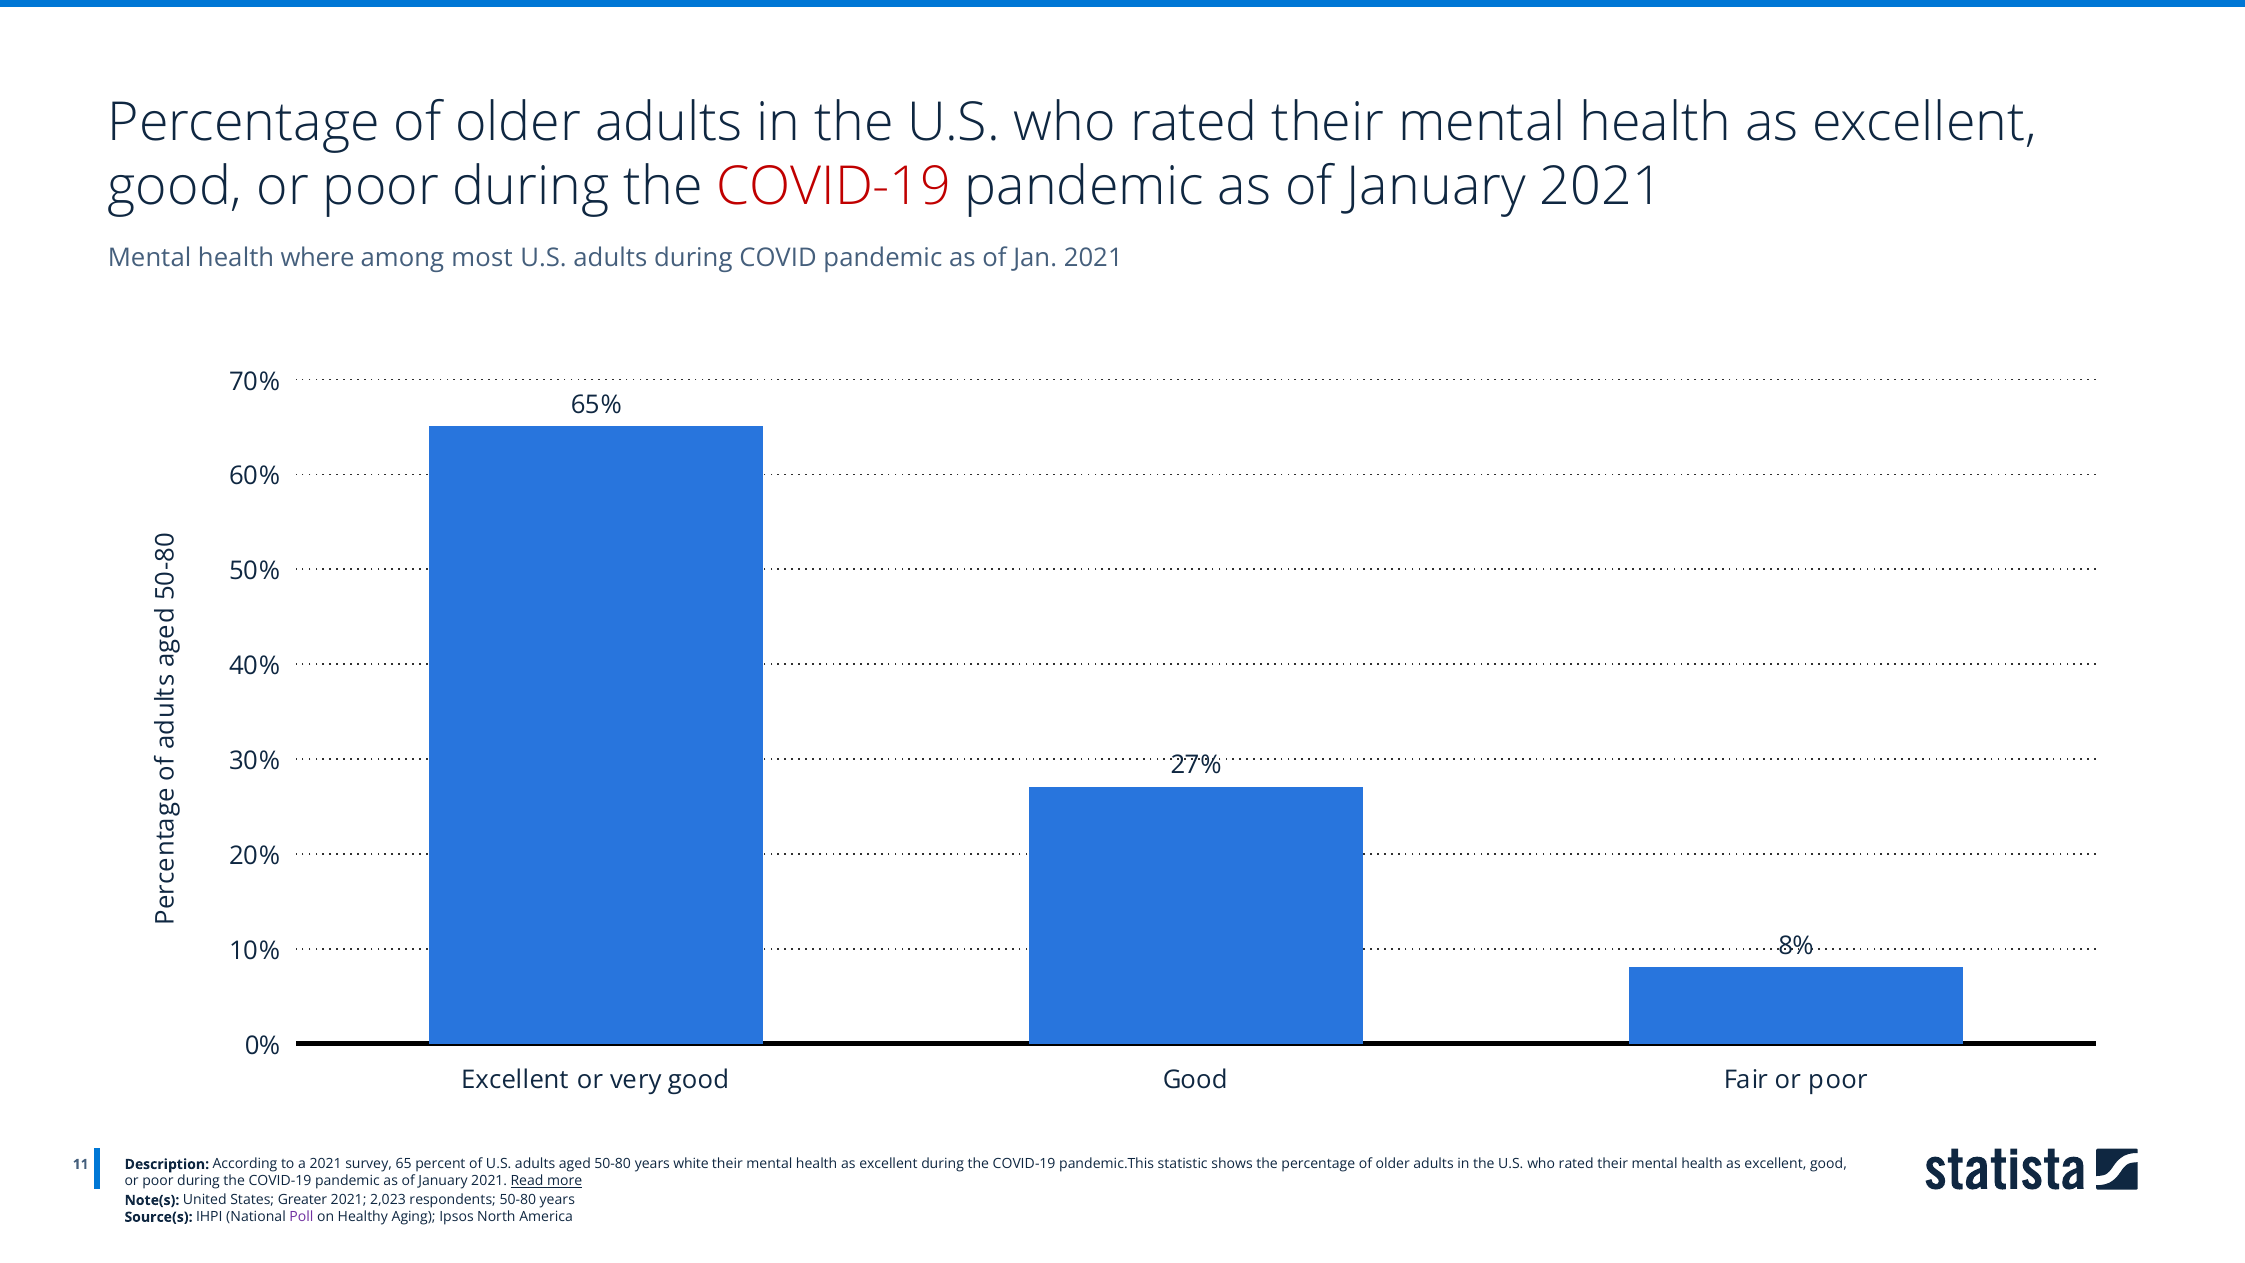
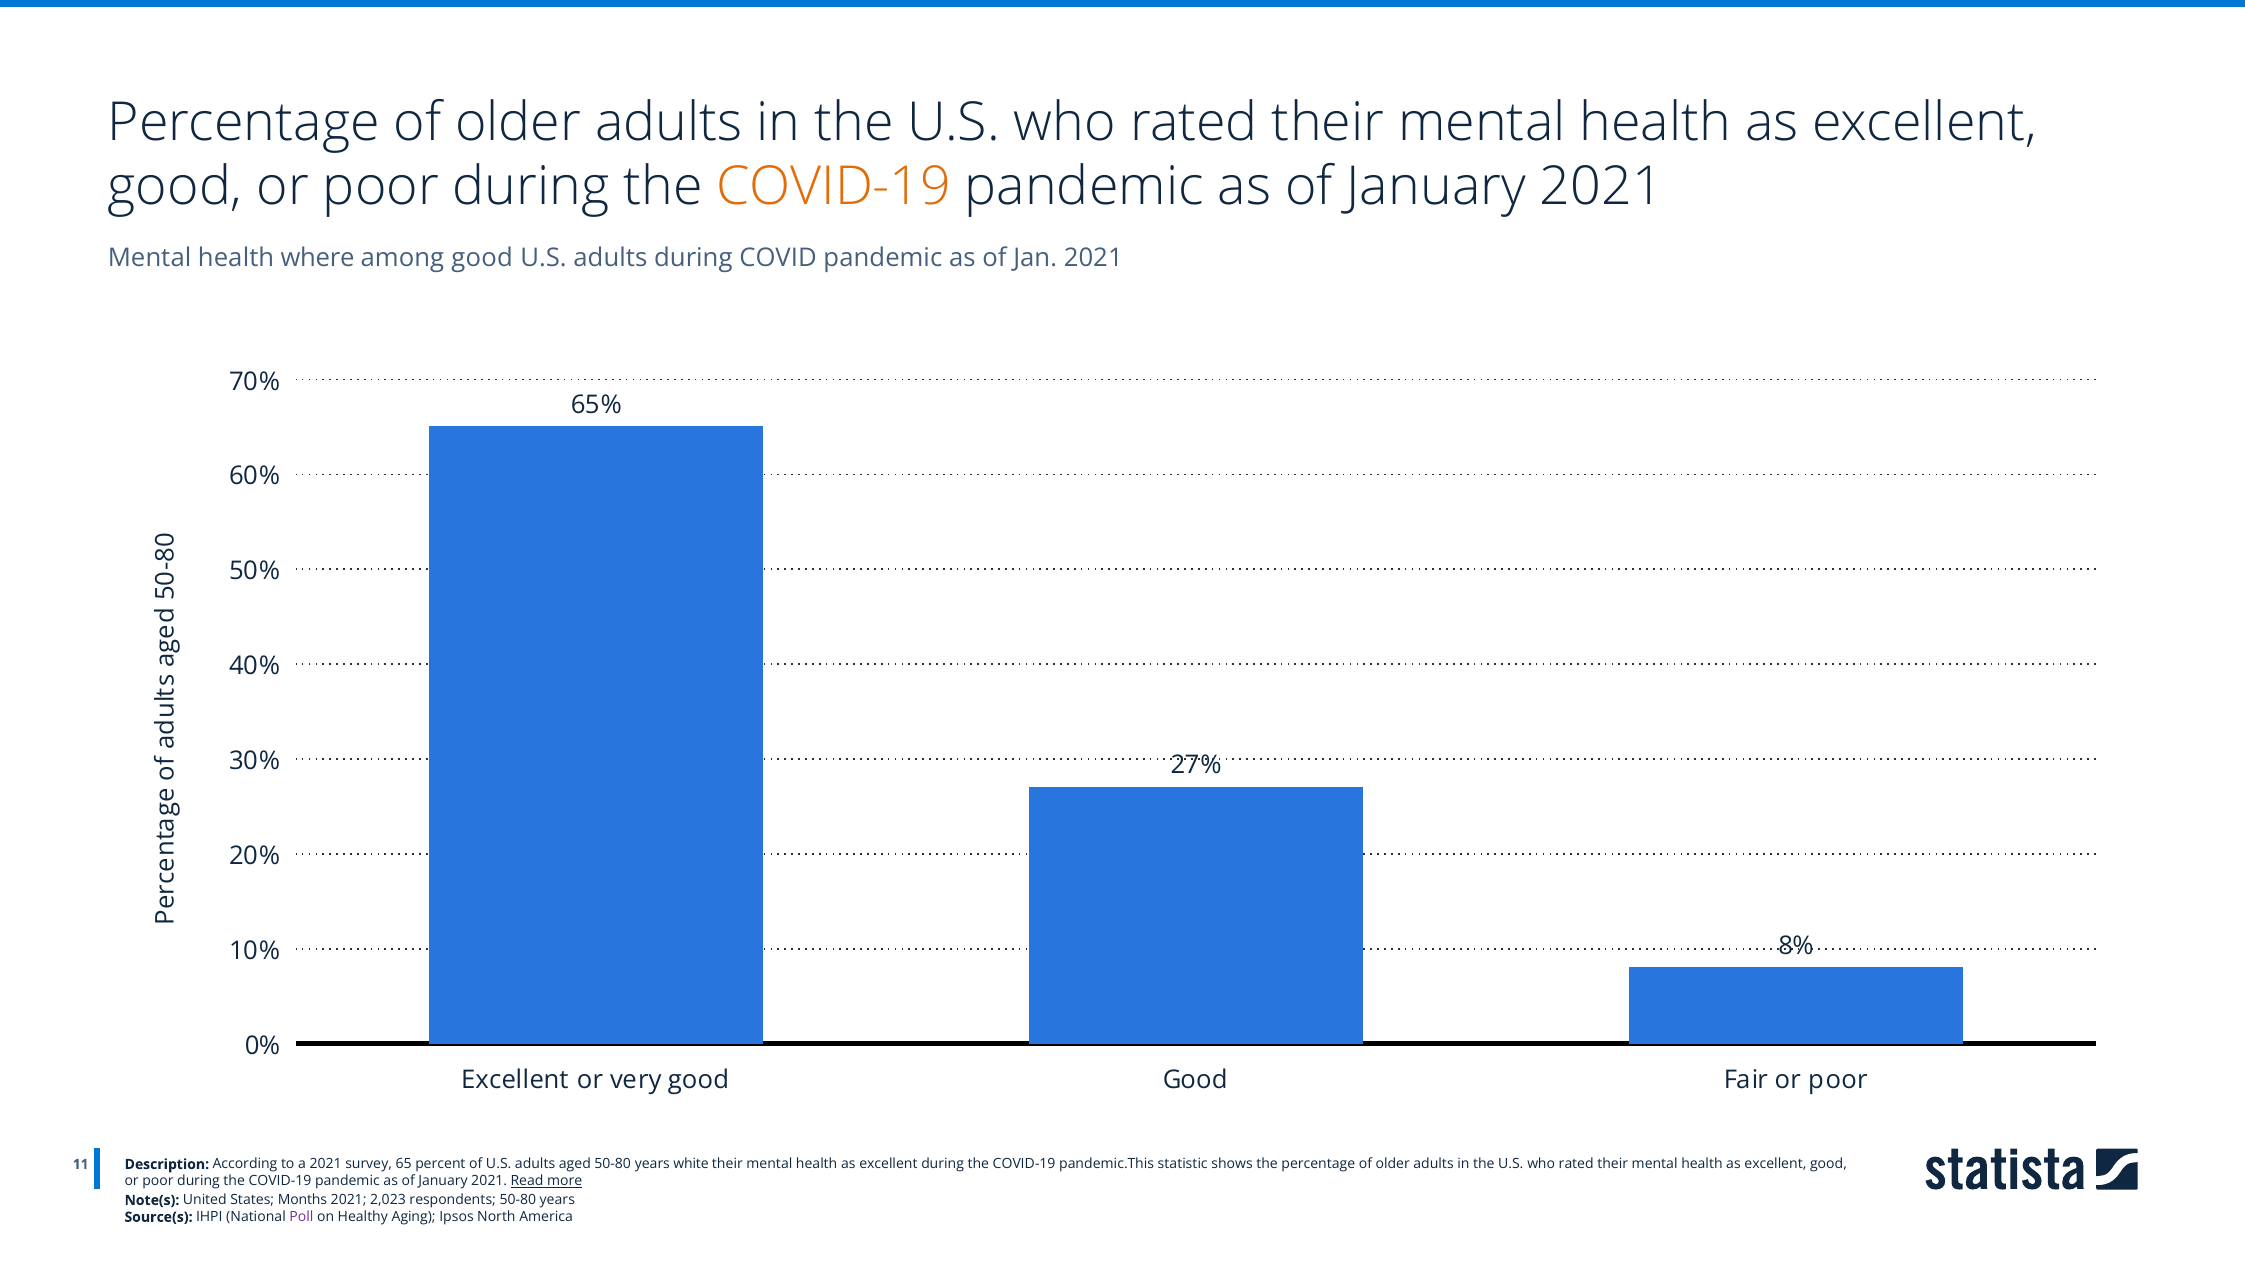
COVID-19 colour: red -> orange (834, 187)
among most: most -> good (482, 258)
Greater: Greater -> Months (302, 1200)
